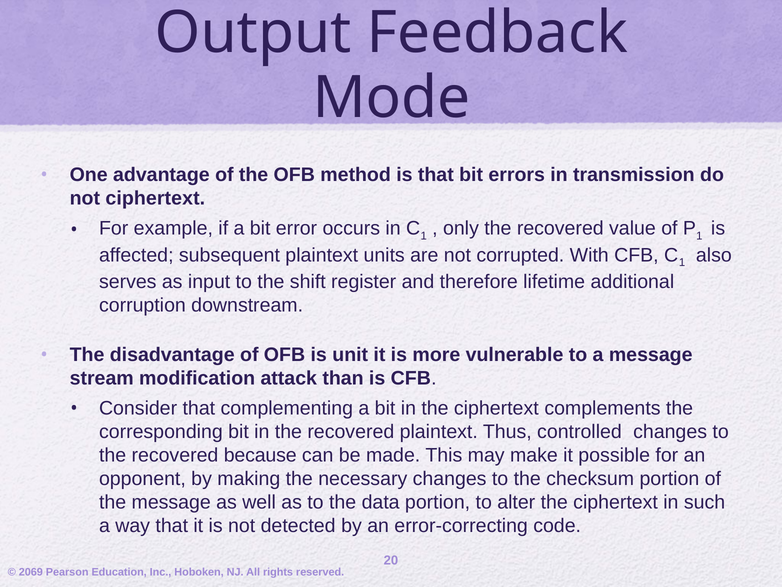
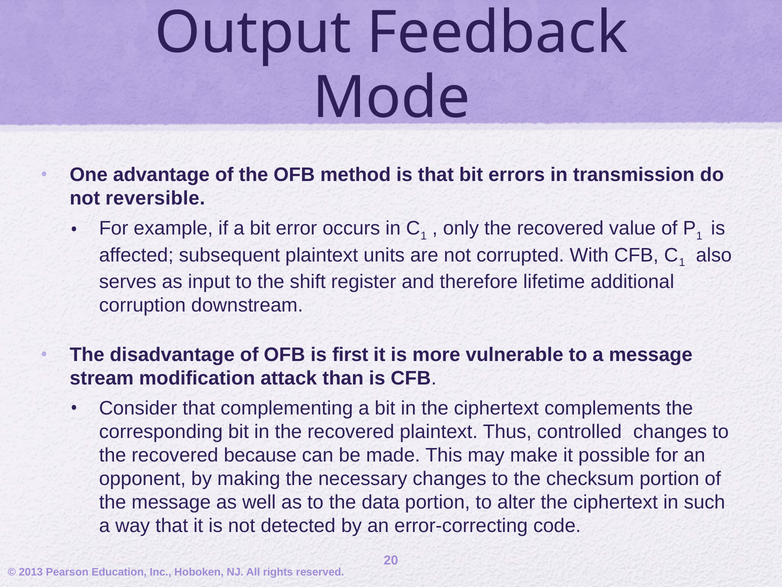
not ciphertext: ciphertext -> reversible (155, 198)
unit: unit -> first (350, 355)
2069: 2069 -> 2013 (31, 572)
